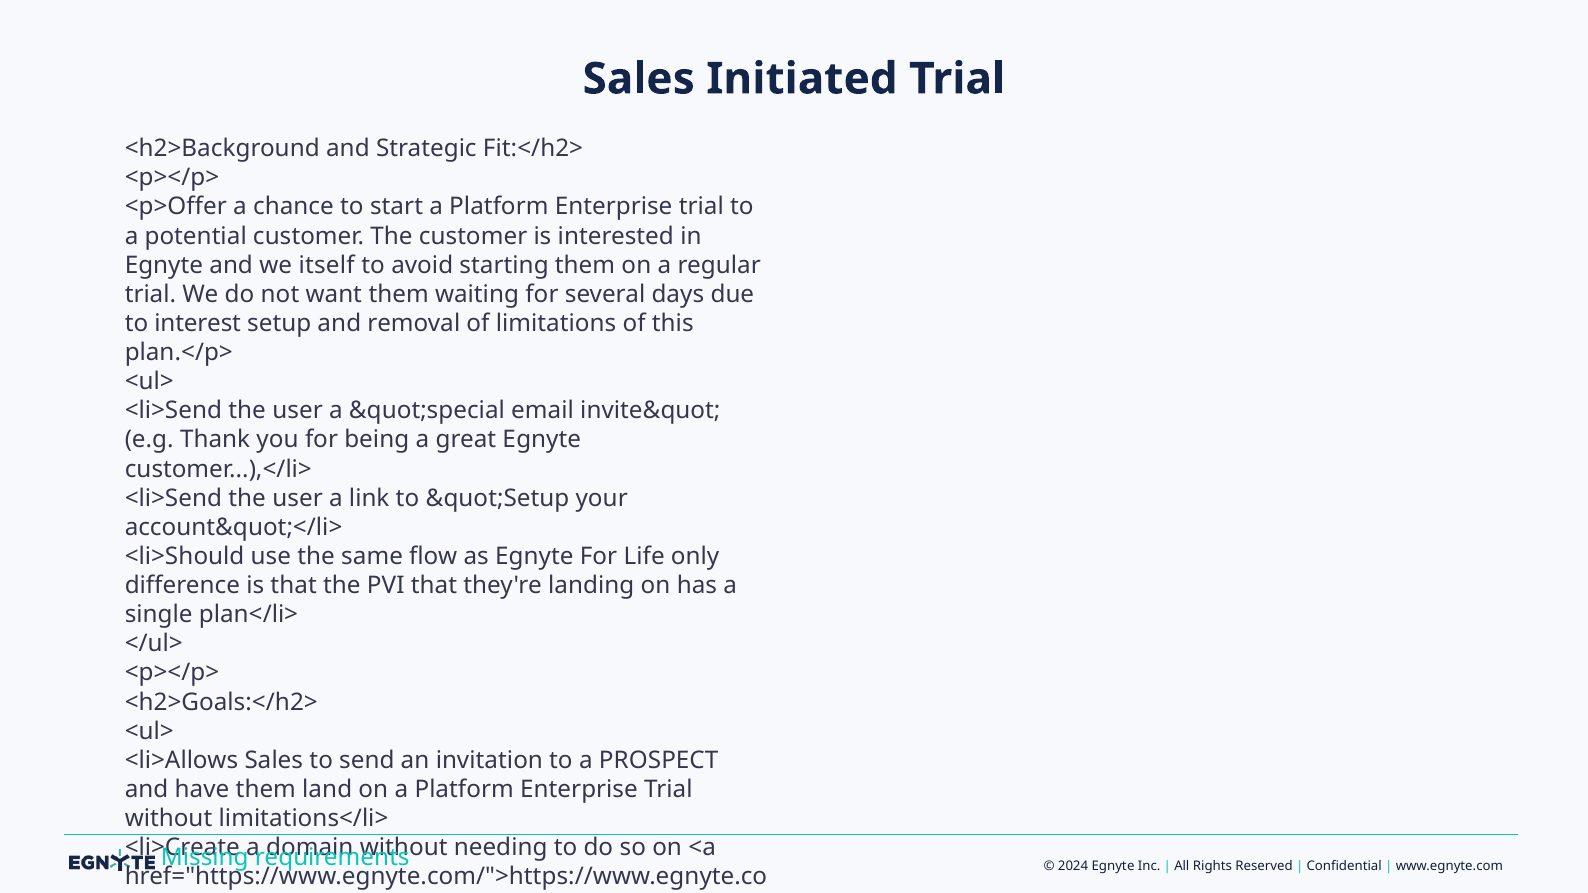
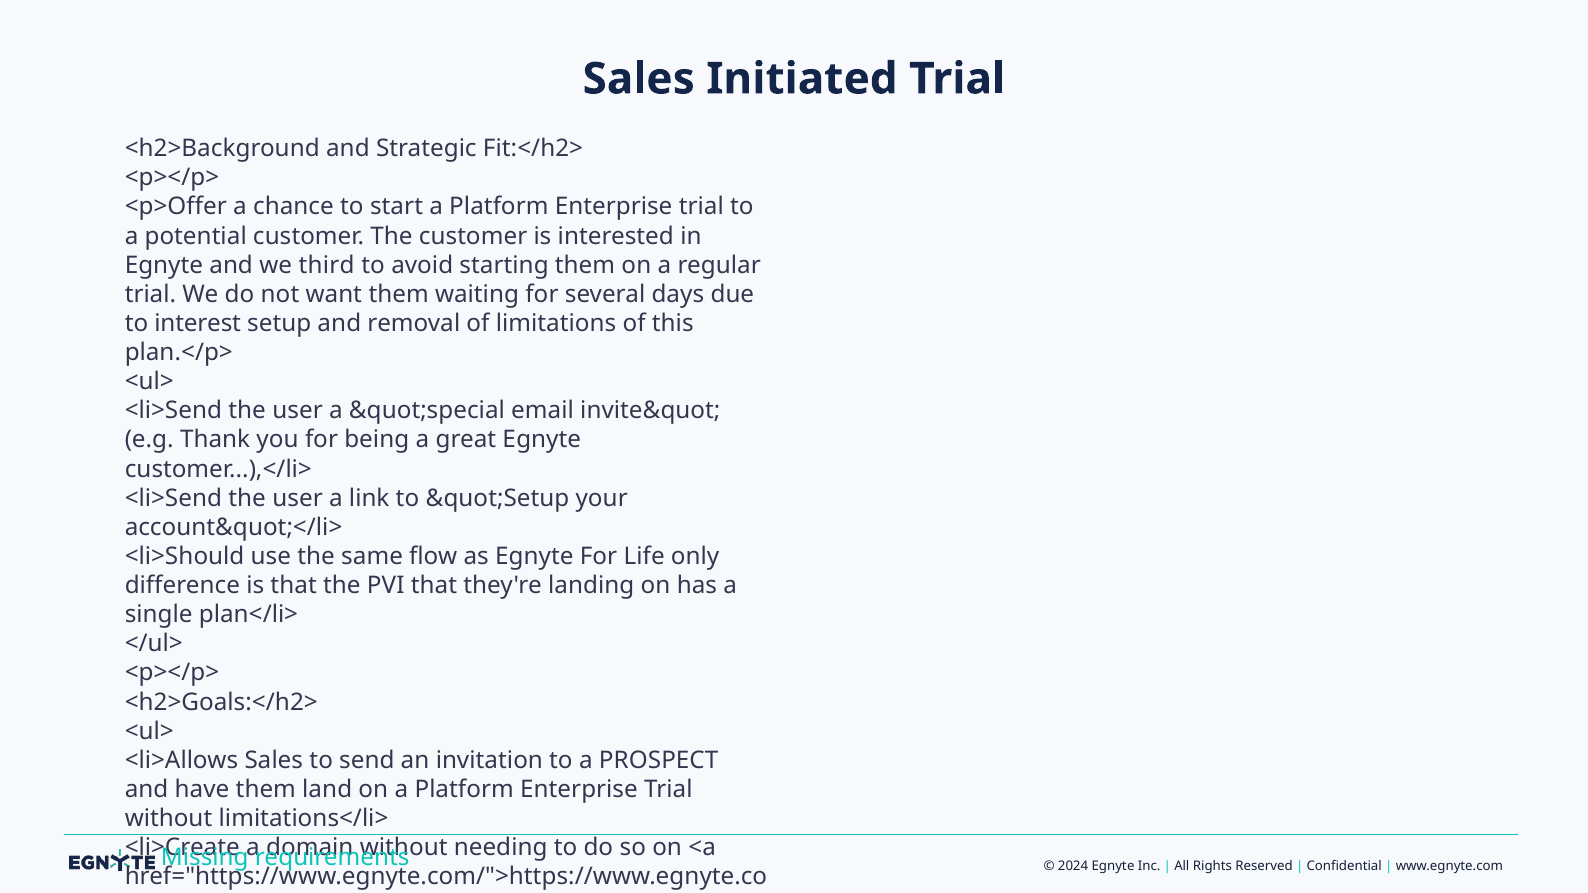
itself: itself -> third (327, 265)
